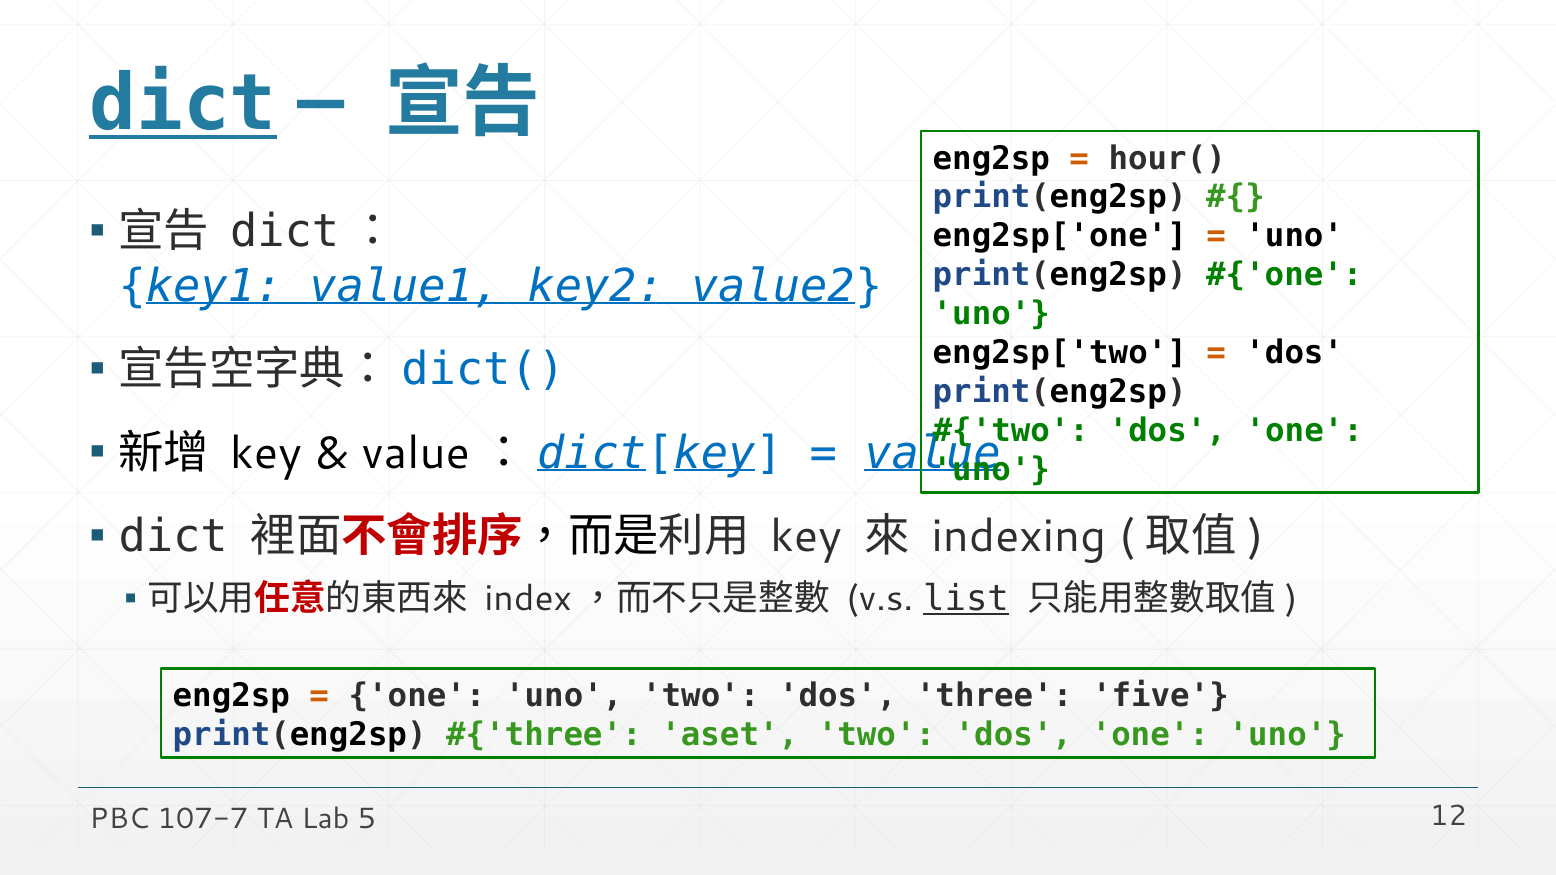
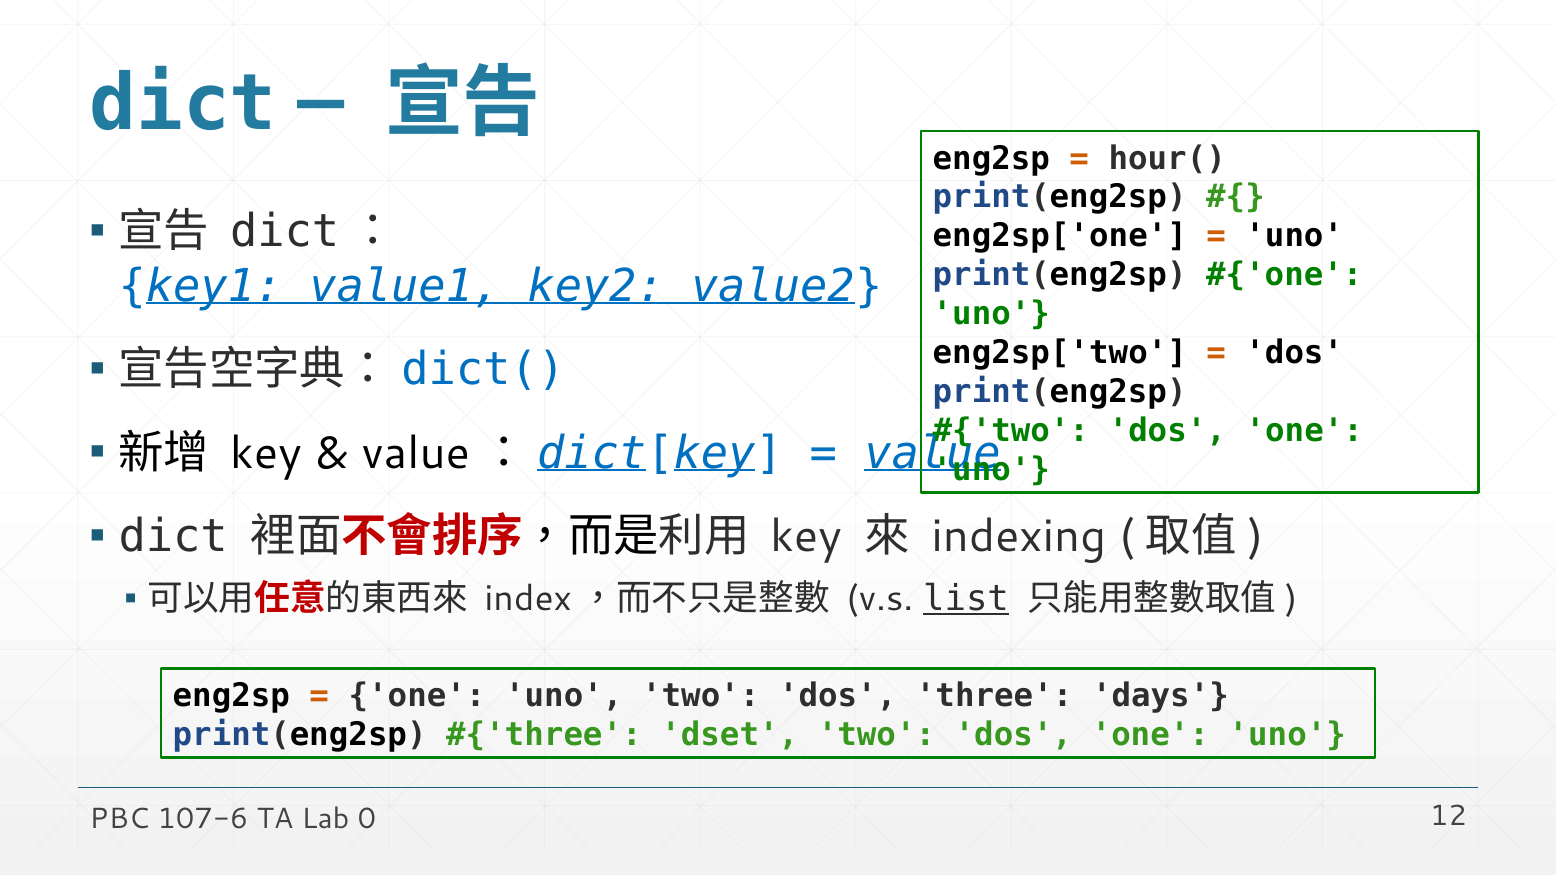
dict underline: present -> none (183, 104)
five: five -> days (1160, 696)
aset: aset -> dset (730, 735)
107-7: 107-7 -> 107-6 (203, 819)
5: 5 -> 0 (367, 819)
